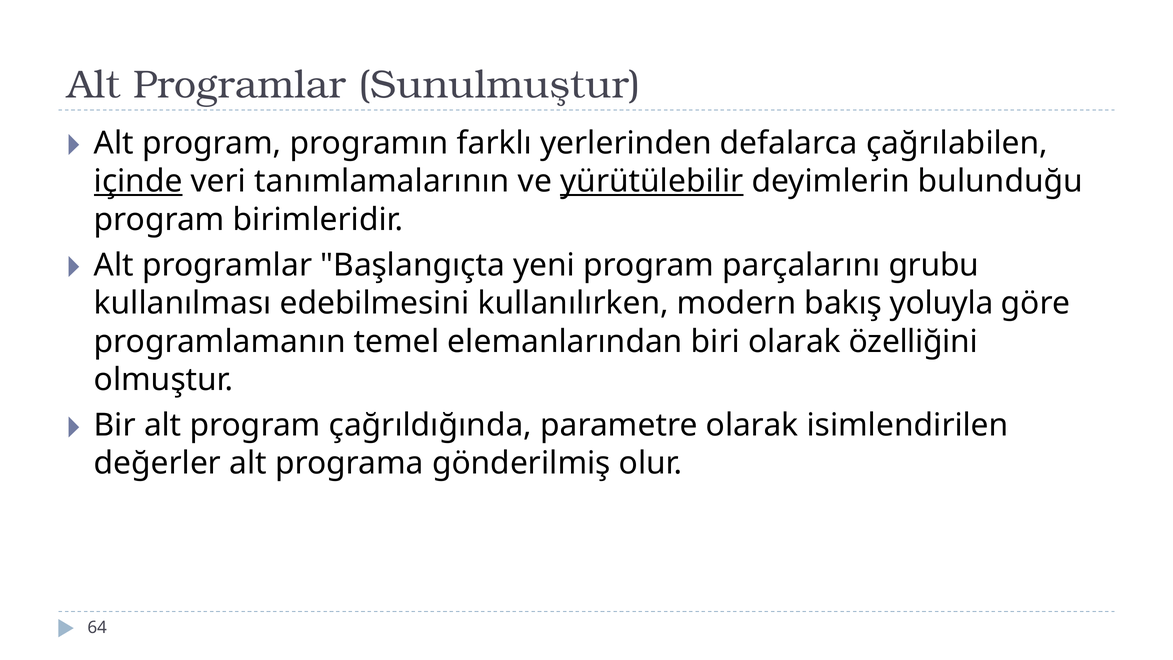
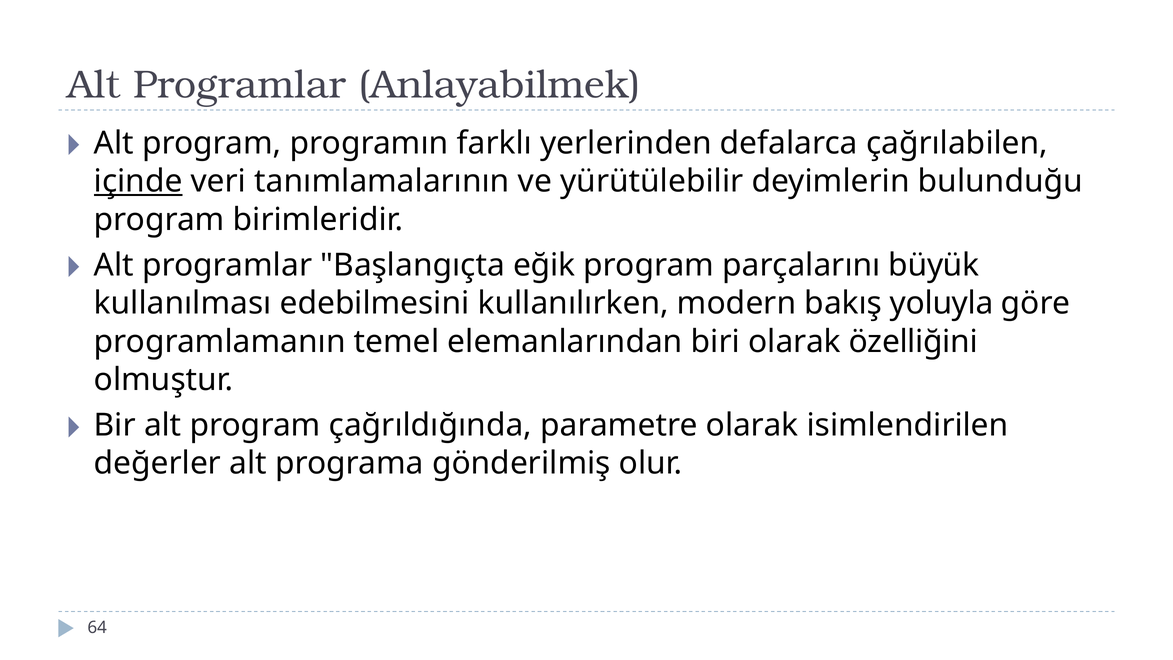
Sunulmuştur: Sunulmuştur -> Anlayabilmek (500, 85)
yürütülebilir underline: present -> none (652, 181)
yeni: yeni -> eğik (544, 265)
grubu: grubu -> büyük (934, 265)
